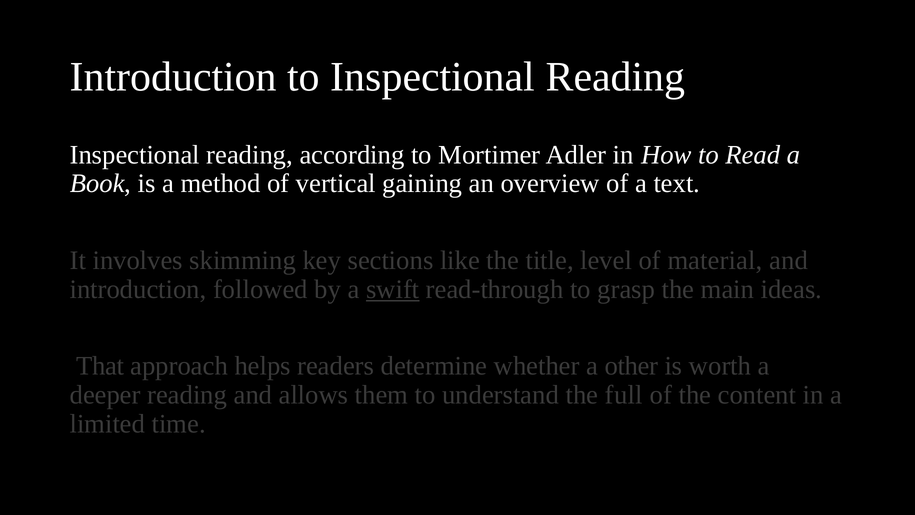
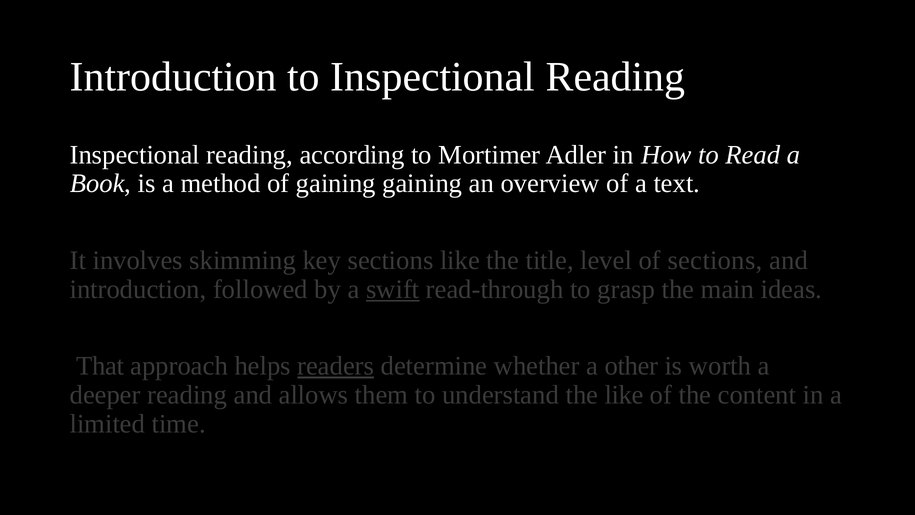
of vertical: vertical -> gaining (336, 184)
of material: material -> sections (715, 260)
readers underline: none -> present (336, 366)
the full: full -> like (624, 395)
